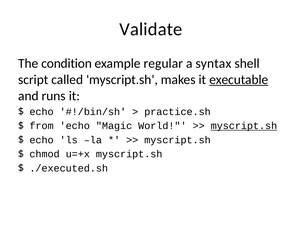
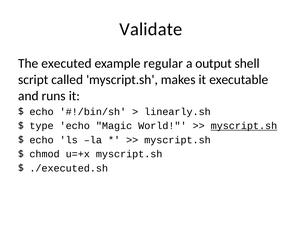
condition: condition -> executed (66, 63)
syntax: syntax -> output (214, 63)
executable underline: present -> none (239, 79)
practice.sh: practice.sh -> linearly.sh (177, 111)
from: from -> type (42, 126)
